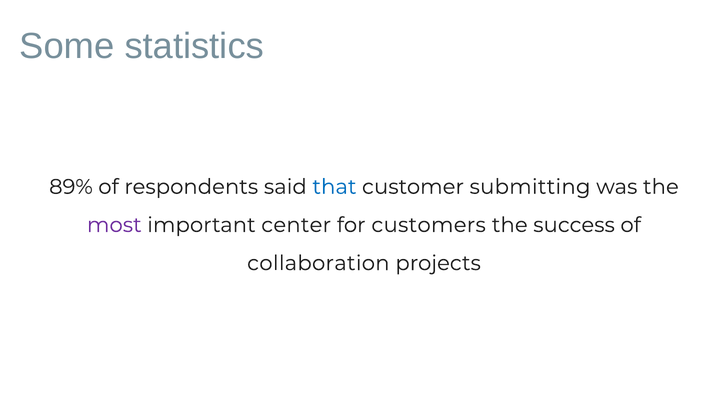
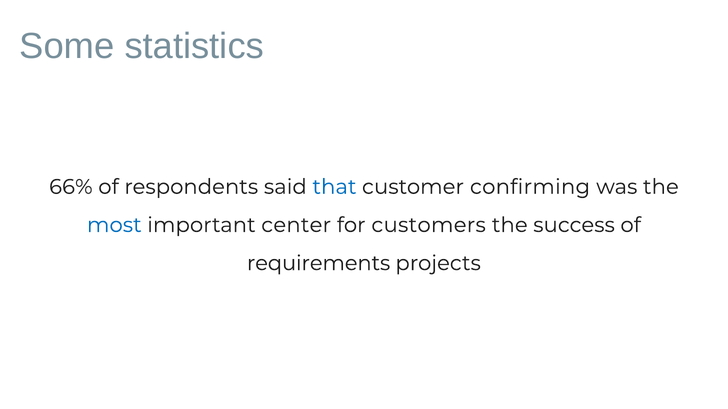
89%: 89% -> 66% (71, 187)
submitting: submitting -> confirming (530, 187)
most colour: purple -> blue (114, 225)
collaboration: collaboration -> requirements (319, 263)
